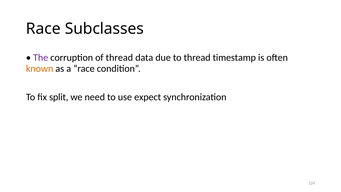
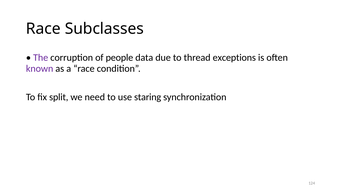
of thread: thread -> people (119, 58)
timestamp: timestamp -> exceptions (234, 58)
known colour: orange -> purple (40, 68)
expect: expect -> staring (148, 97)
